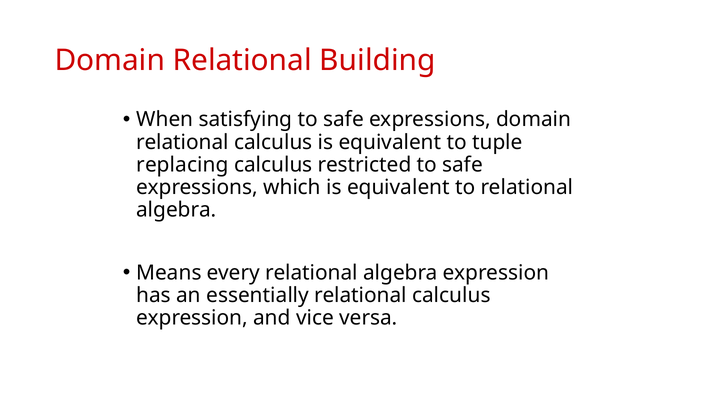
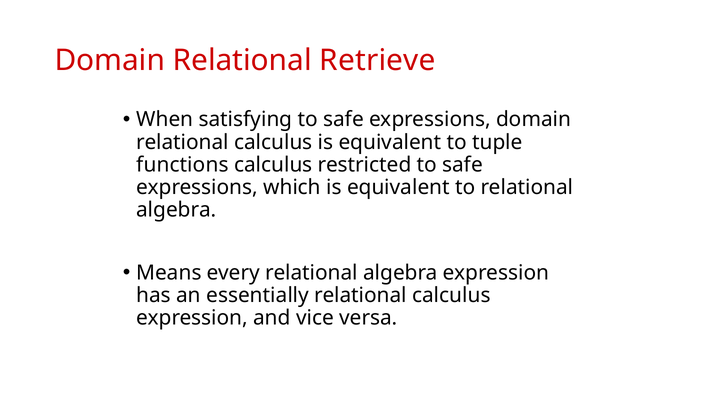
Building: Building -> Retrieve (378, 60)
replacing: replacing -> functions (183, 165)
